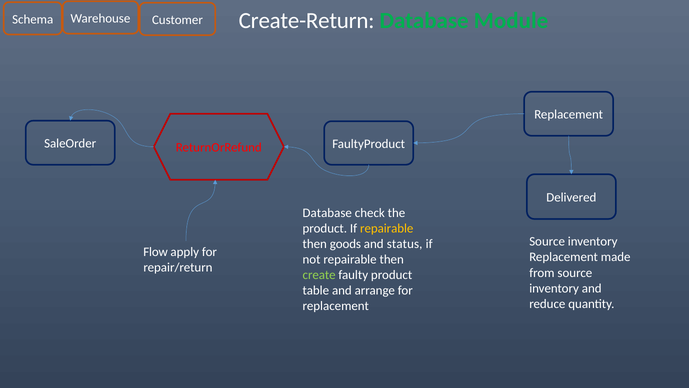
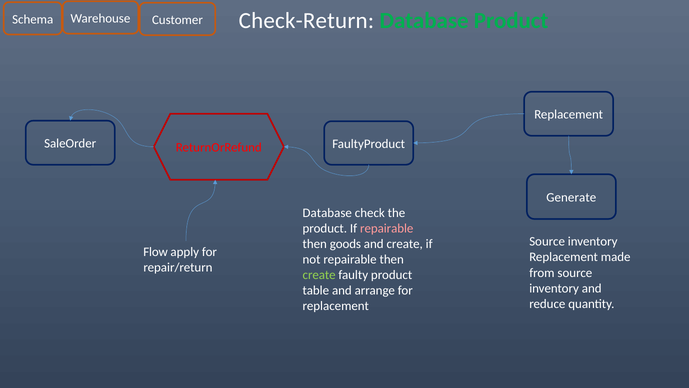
Create-Return: Create-Return -> Check-Return (306, 21)
Database Module: Module -> Product (511, 21)
Delivered: Delivered -> Generate (571, 197)
repairable colour: yellow -> pink (387, 228)
and status: status -> create (405, 244)
